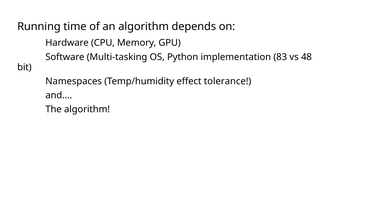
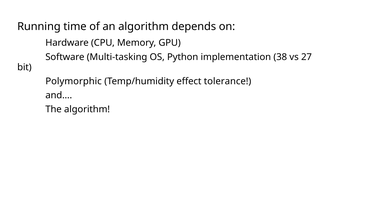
83: 83 -> 38 (280, 57)
48: 48 -> 27 (306, 57)
Namespaces: Namespaces -> Polymorphic (74, 81)
